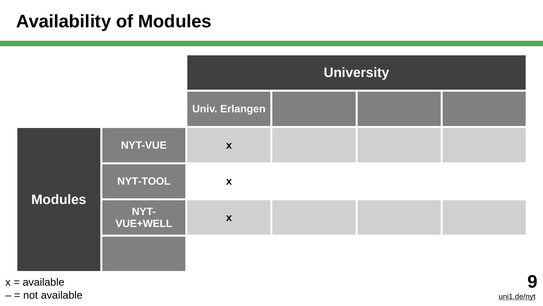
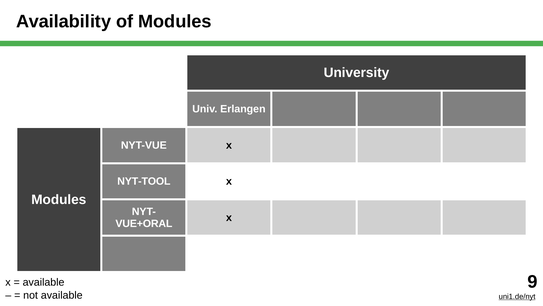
VUE+WELL: VUE+WELL -> VUE+ORAL (144, 223)
